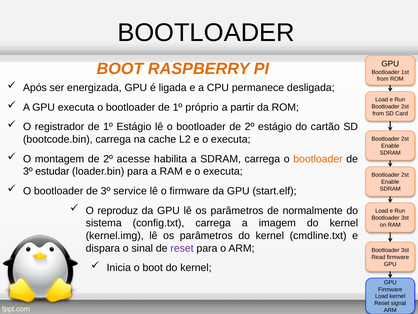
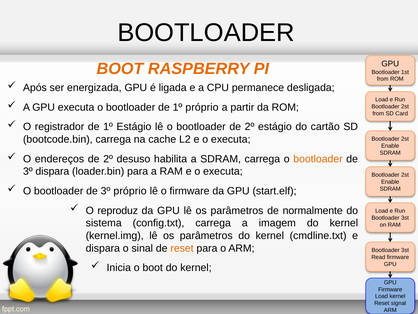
montagem: montagem -> endereços (59, 159)
acesse: acesse -> desuso (133, 159)
3º estudar: estudar -> dispara (52, 171)
3º service: service -> próprio (130, 191)
reset colour: purple -> orange (182, 248)
